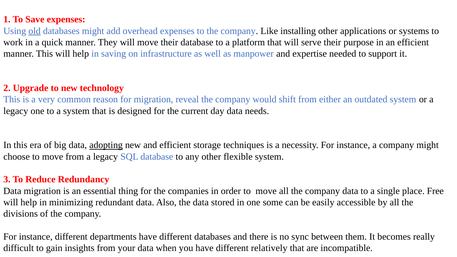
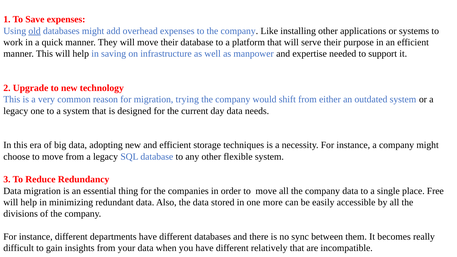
reveal: reveal -> trying (187, 99)
adopting underline: present -> none (106, 145)
some: some -> more (273, 202)
